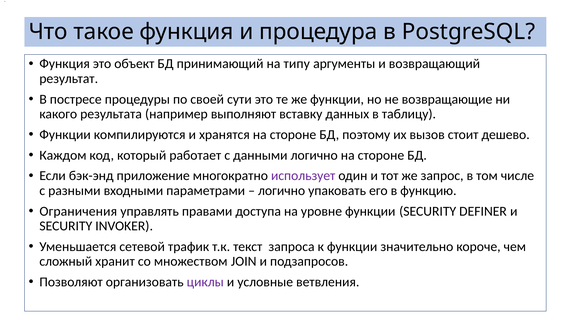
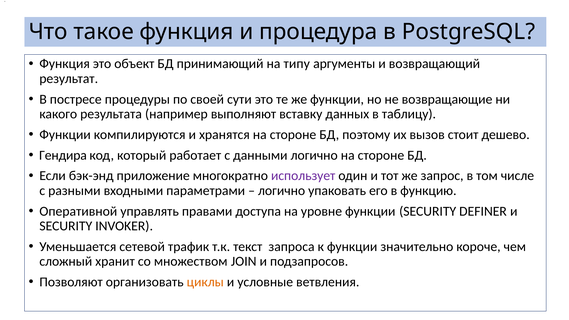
Каждом: Каждом -> Гендира (63, 155)
Ограничения: Ограничения -> Оперативной (78, 211)
циклы colour: purple -> orange (205, 282)
